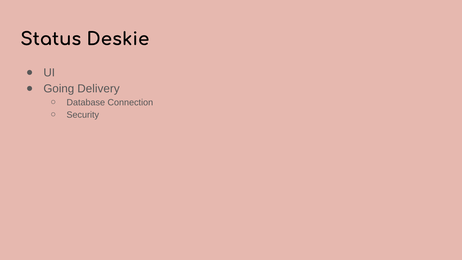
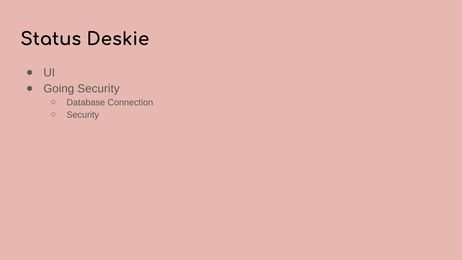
Going Delivery: Delivery -> Security (99, 89)
